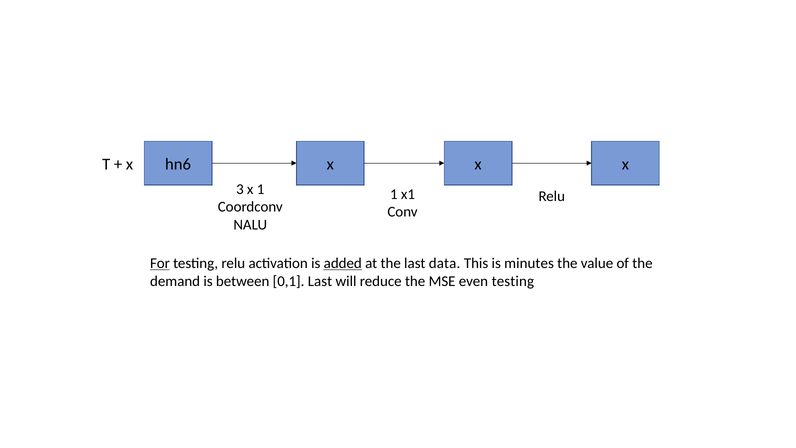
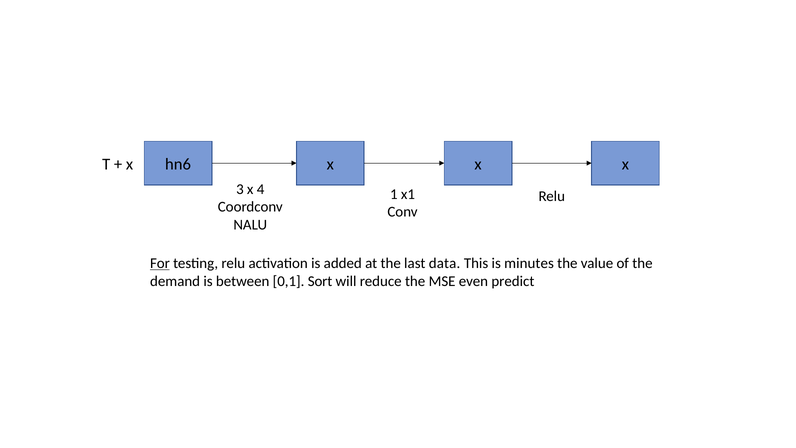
x 1: 1 -> 4 (261, 189)
added underline: present -> none (343, 263)
0,1 Last: Last -> Sort (320, 281)
even testing: testing -> predict (513, 281)
